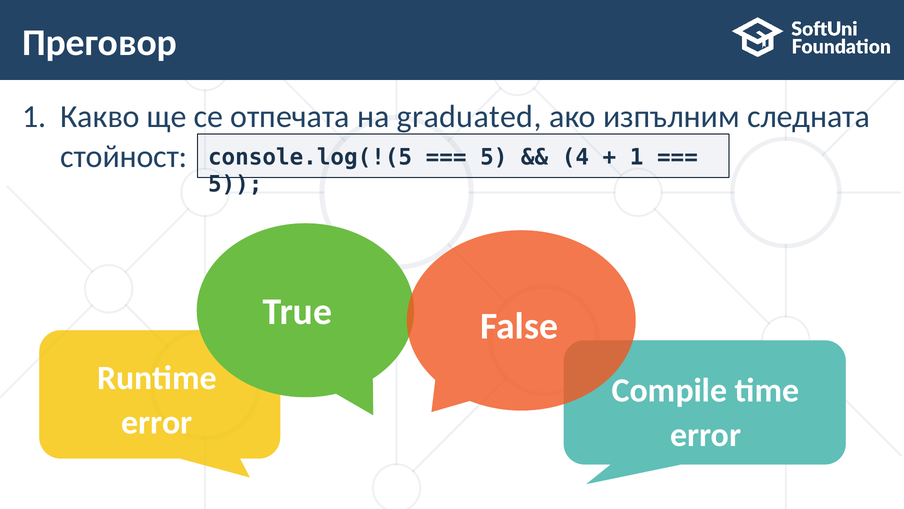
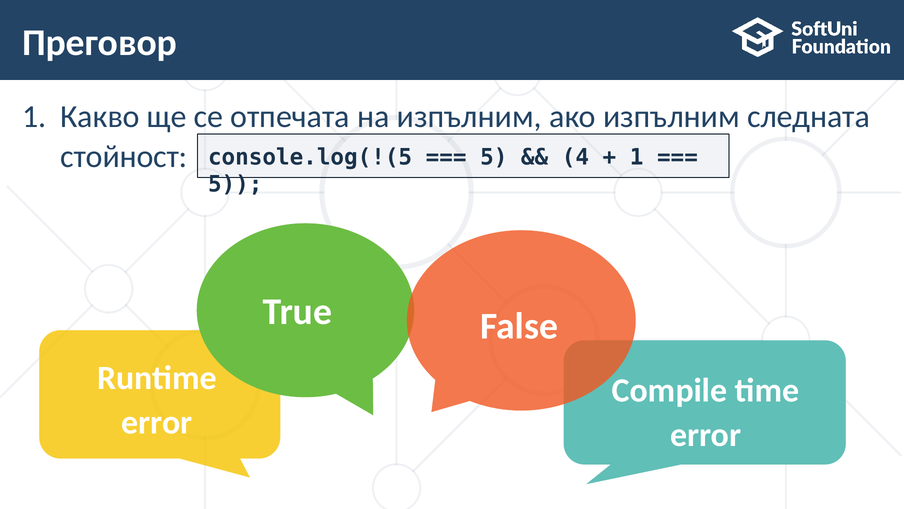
на graduated: graduated -> изпълним (469, 116)
